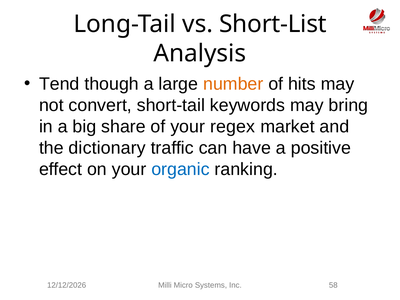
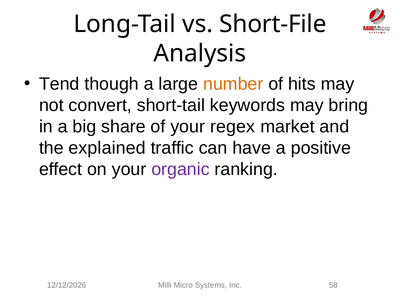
Short-List: Short-List -> Short-File (273, 24)
dictionary: dictionary -> explained (107, 148)
organic colour: blue -> purple (181, 169)
